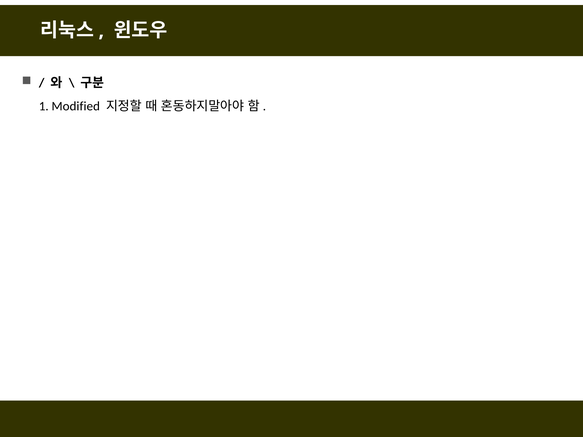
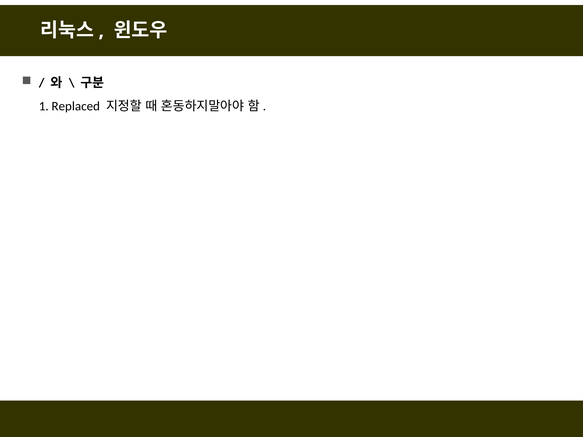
Modified: Modified -> Replaced (76, 106)
